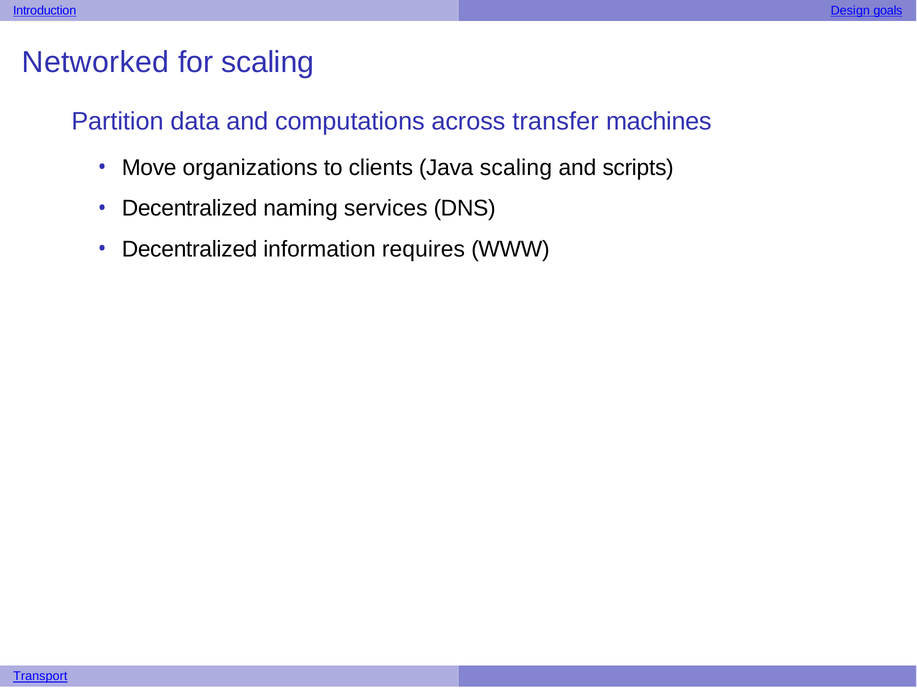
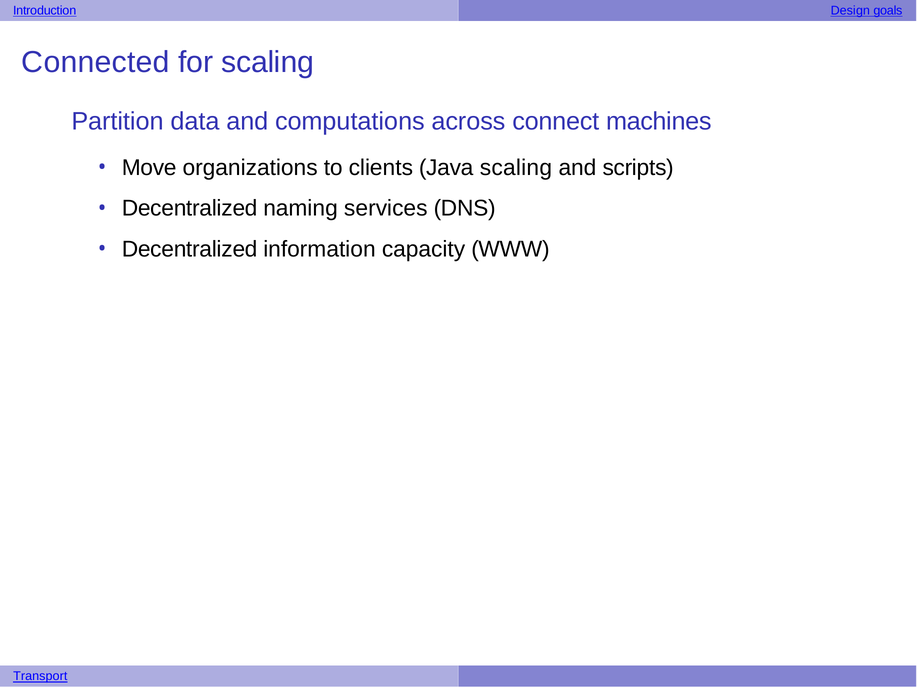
Networked: Networked -> Connected (96, 62)
transfer: transfer -> connect (556, 122)
requires: requires -> capacity (424, 249)
